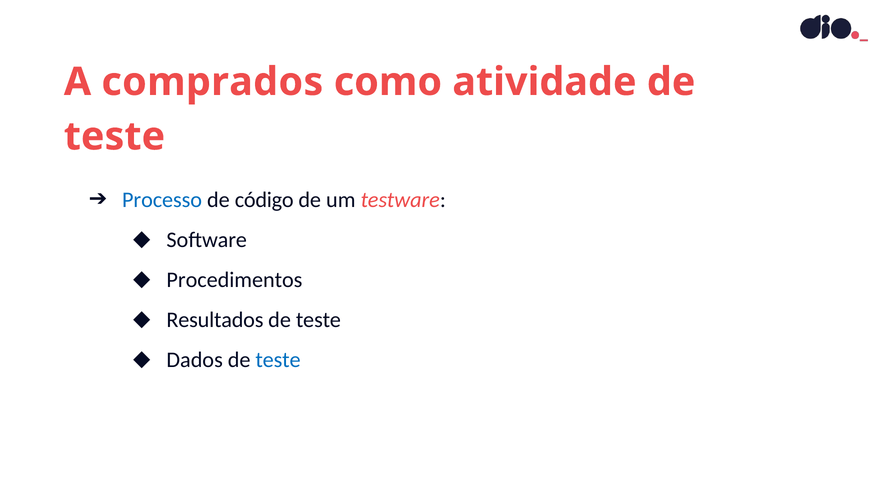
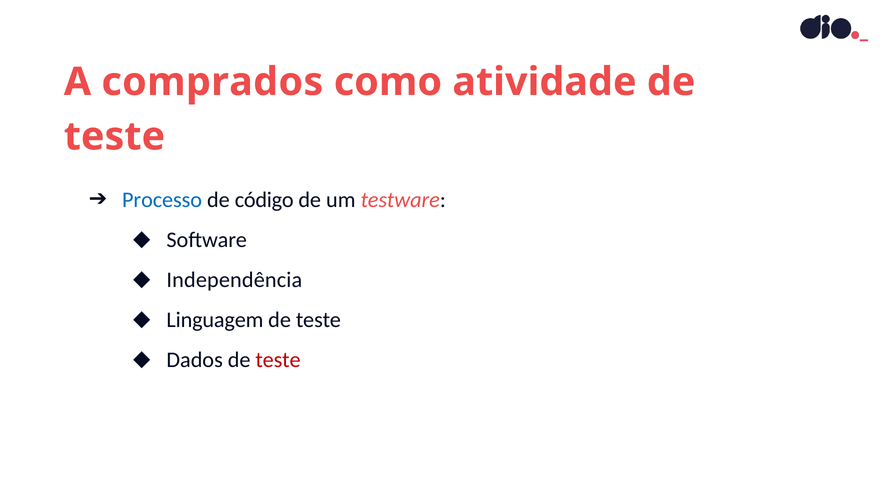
Procedimentos: Procedimentos -> Independência (234, 280)
Resultados: Resultados -> Linguagem (215, 320)
teste colour: blue -> red (278, 360)
